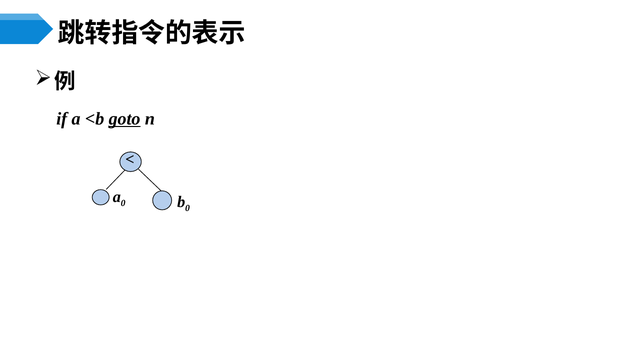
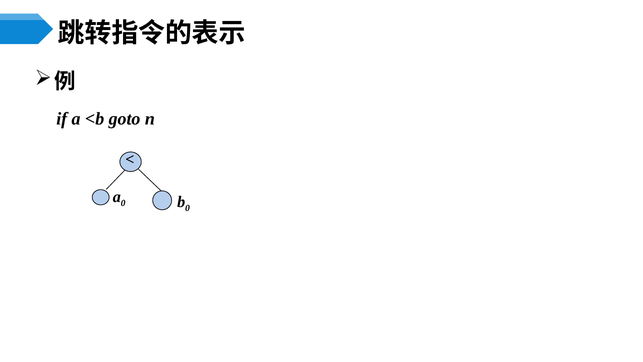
goto underline: present -> none (125, 118)
